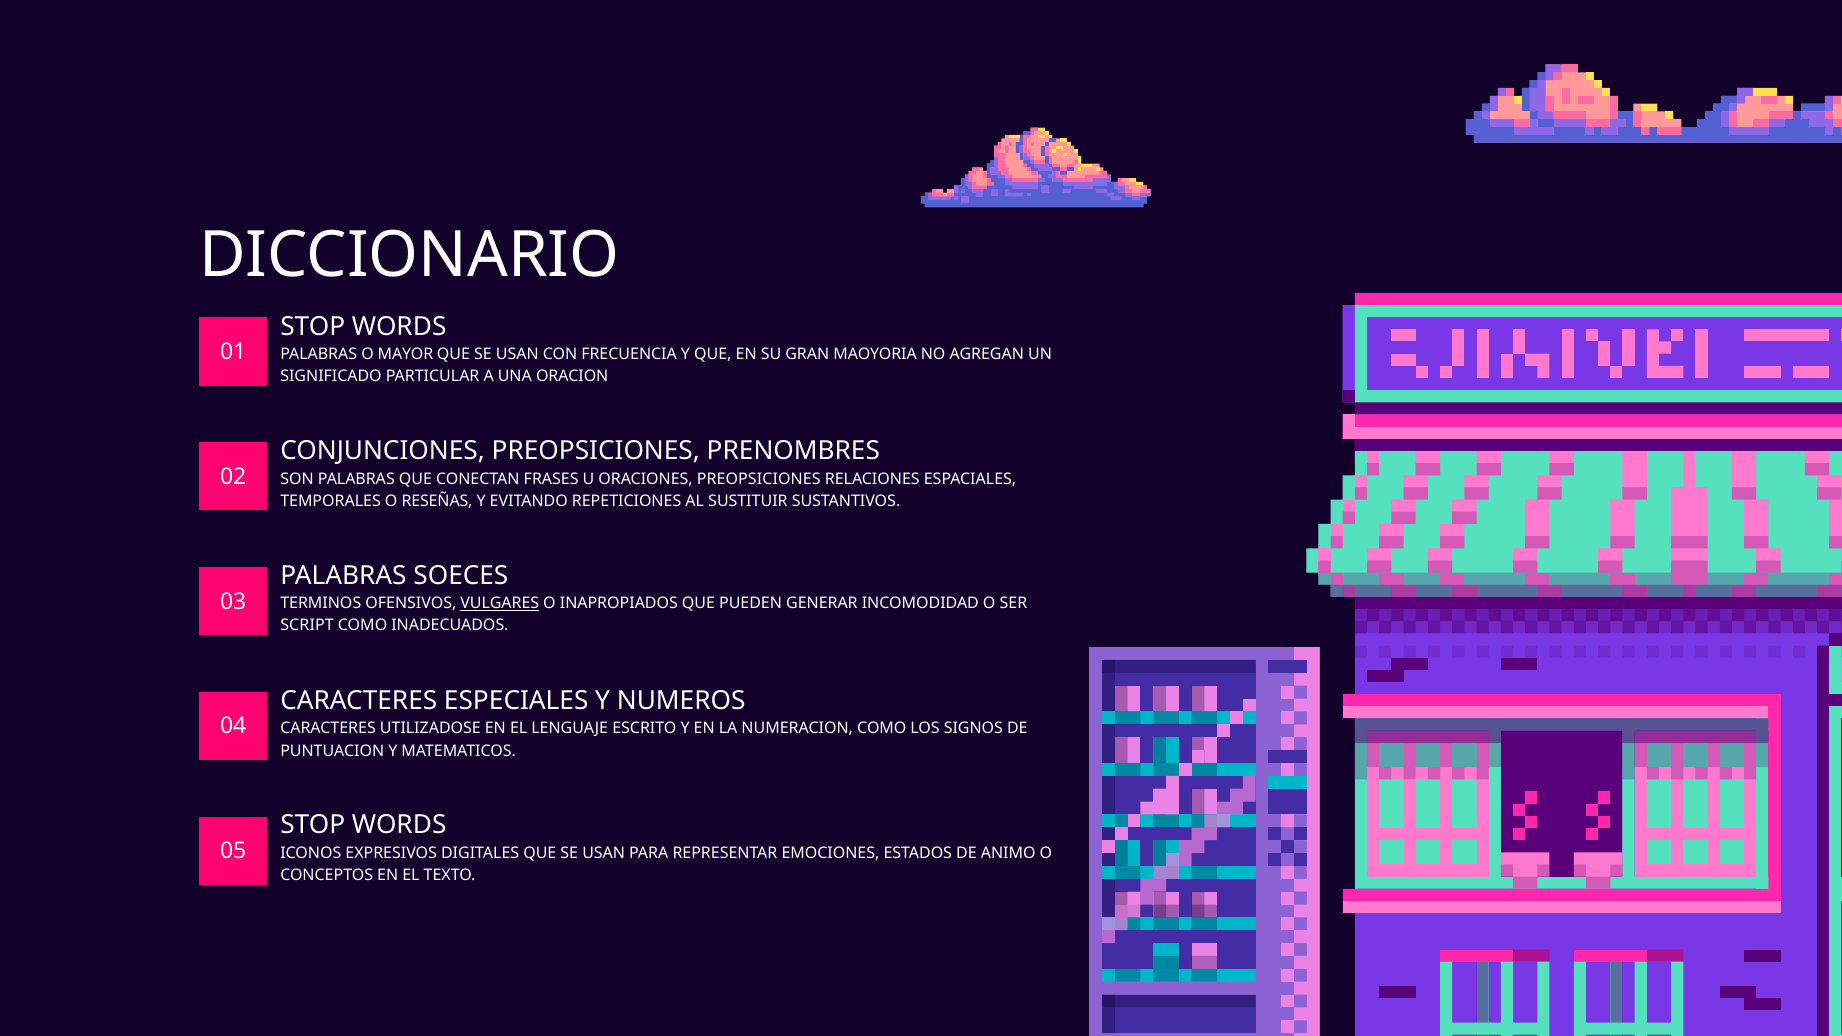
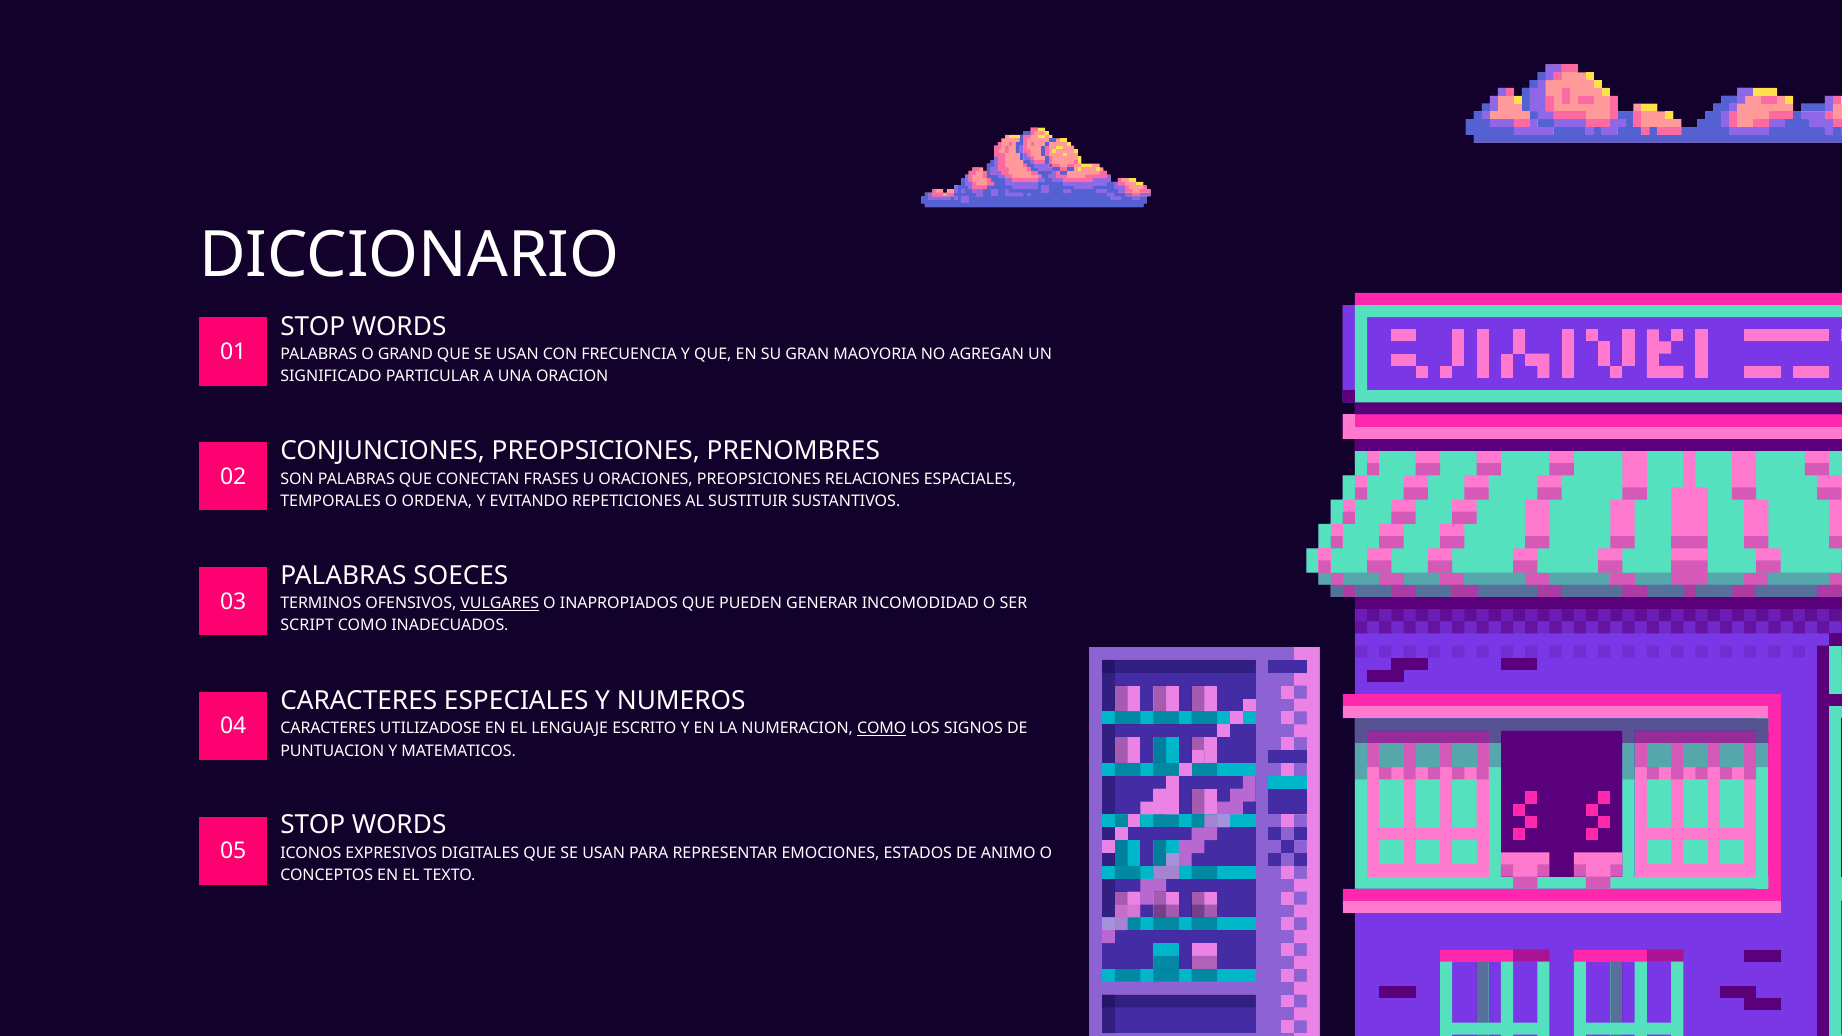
MAYOR: MAYOR -> GRAND (405, 354)
RESEÑAS: RESEÑAS -> ORDENA (437, 501)
COMO underline: none -> present (882, 729)
